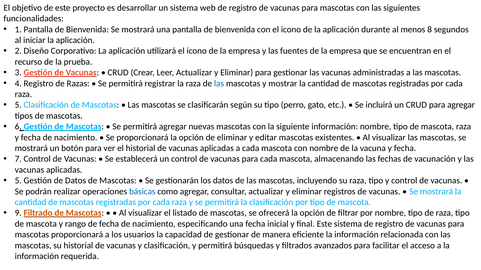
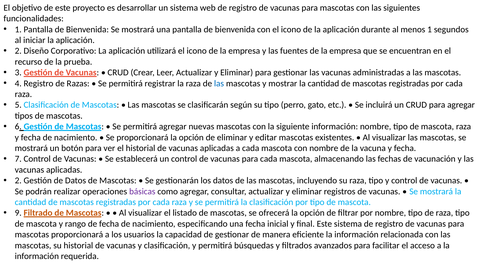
menos 8: 8 -> 1 (430, 29)
5: 5 -> 2 (18, 181)
básicas colour: blue -> purple (142, 192)
